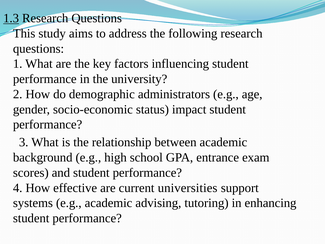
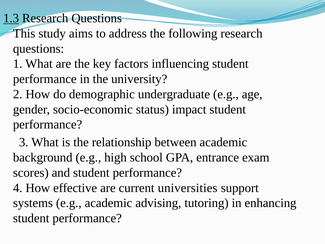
administrators: administrators -> undergraduate (174, 94)
